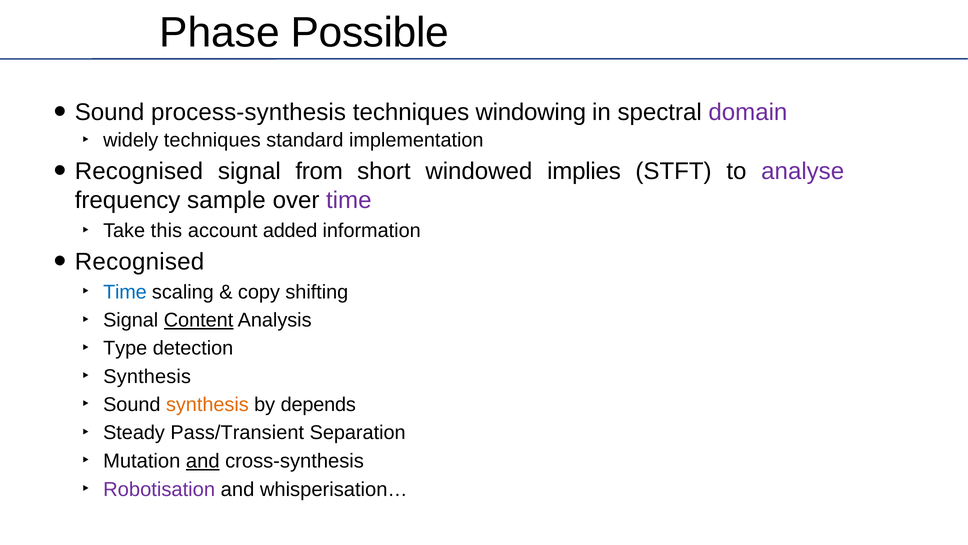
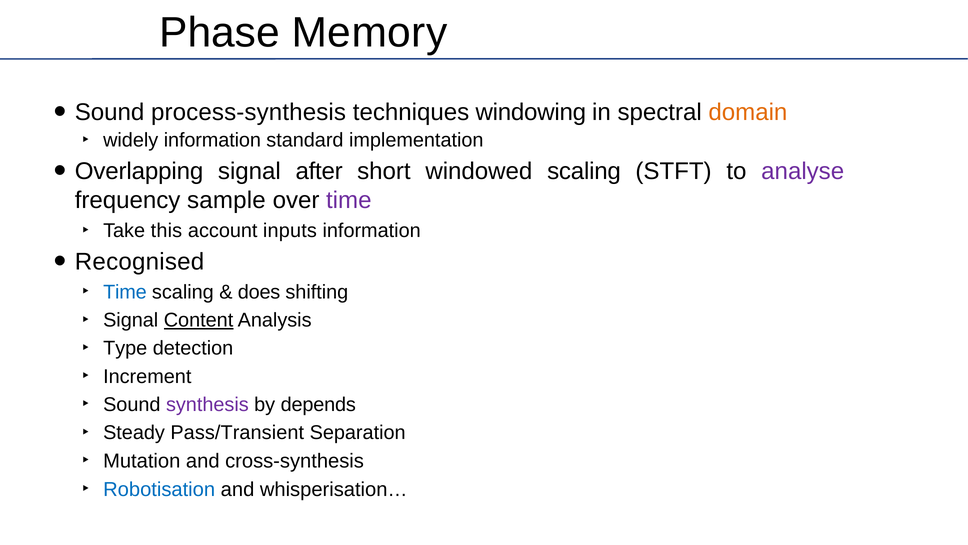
Possible: Possible -> Memory (369, 33)
domain colour: purple -> orange (748, 112)
widely techniques: techniques -> information (212, 140)
Recognised: Recognised -> Overlapping (139, 171)
from: from -> after (319, 171)
windowed implies: implies -> scaling (584, 171)
added: added -> inputs (290, 231)
copy: copy -> does (259, 292)
Synthesis: Synthesis -> Increment (147, 376)
synthesis colour: orange -> purple (207, 404)
and underline: present -> none (203, 461)
Robotisation colour: purple -> blue (159, 489)
